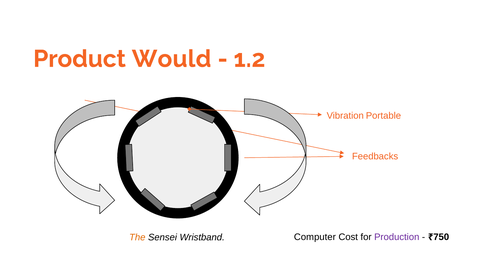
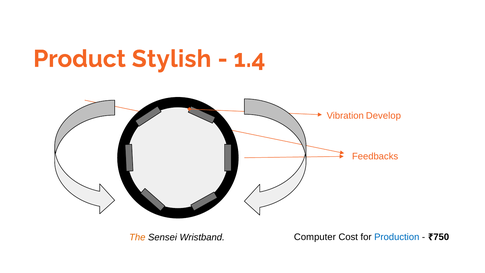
Would: Would -> Stylish (172, 59)
1.2: 1.2 -> 1.4 (249, 59)
Portable: Portable -> Develop (383, 116)
Production colour: purple -> blue (397, 237)
